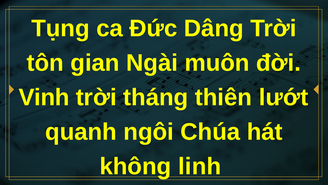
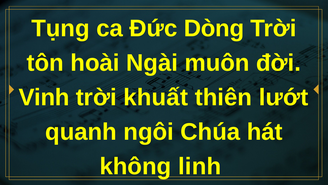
Dâng: Dâng -> Dòng (214, 28)
gian: gian -> hoài (95, 63)
tháng: tháng -> khuất (156, 97)
